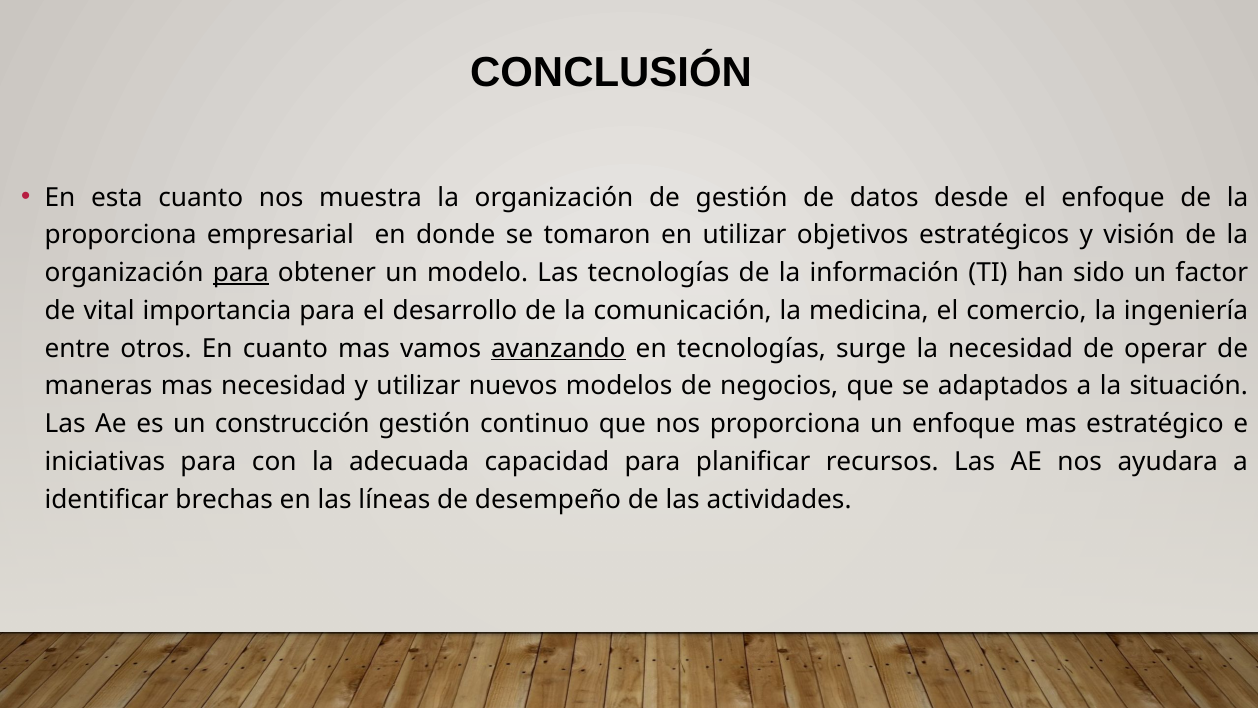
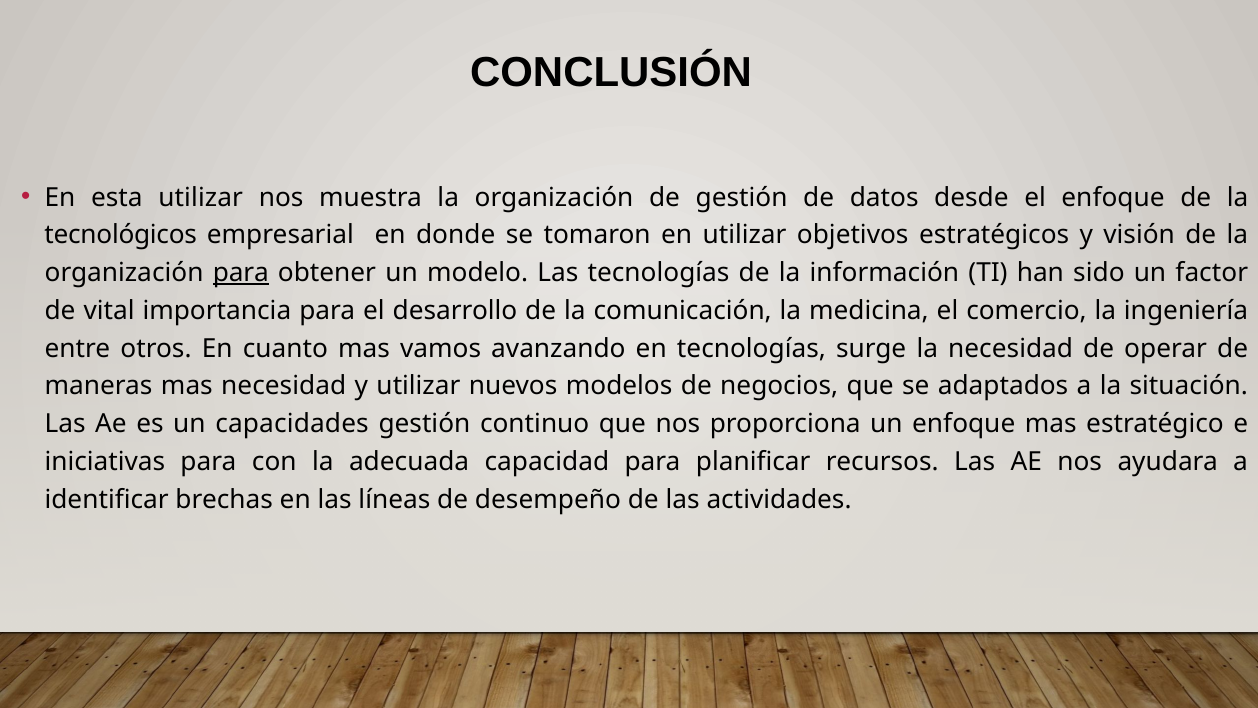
esta cuanto: cuanto -> utilizar (201, 197)
proporciona: proporciona -> tecnológicos (121, 235)
avanzando underline: present -> none (558, 348)
construcción: construcción -> capacidades (292, 424)
